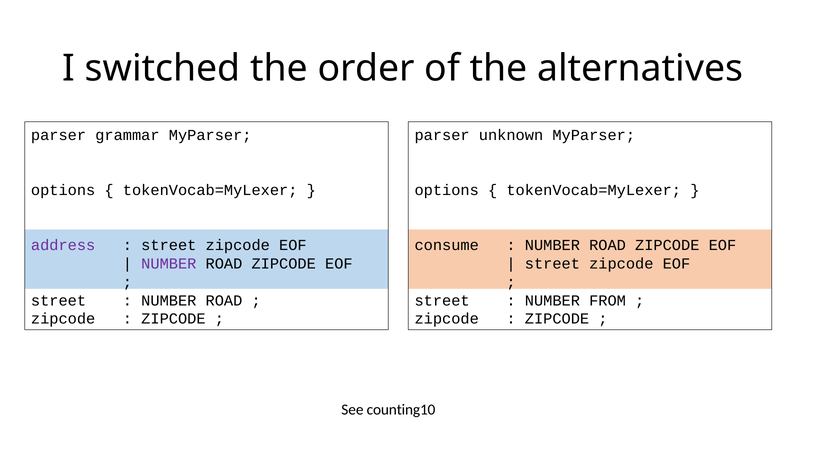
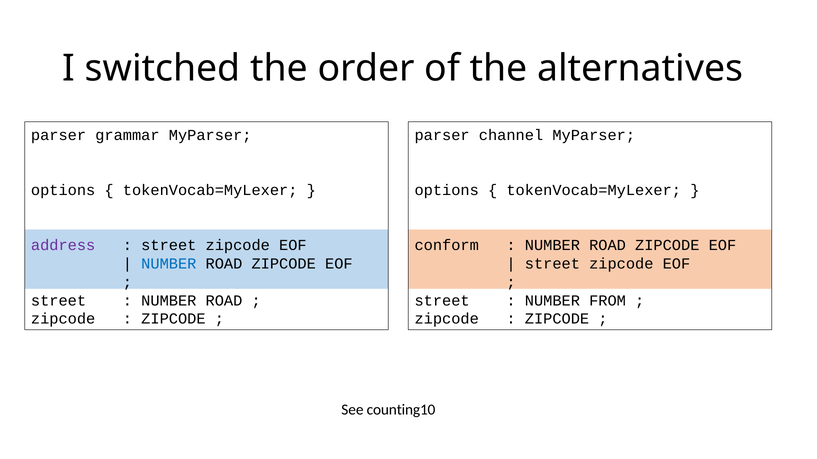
unknown: unknown -> channel (511, 135)
consume: consume -> conform (447, 246)
NUMBER colour: purple -> blue (169, 264)
